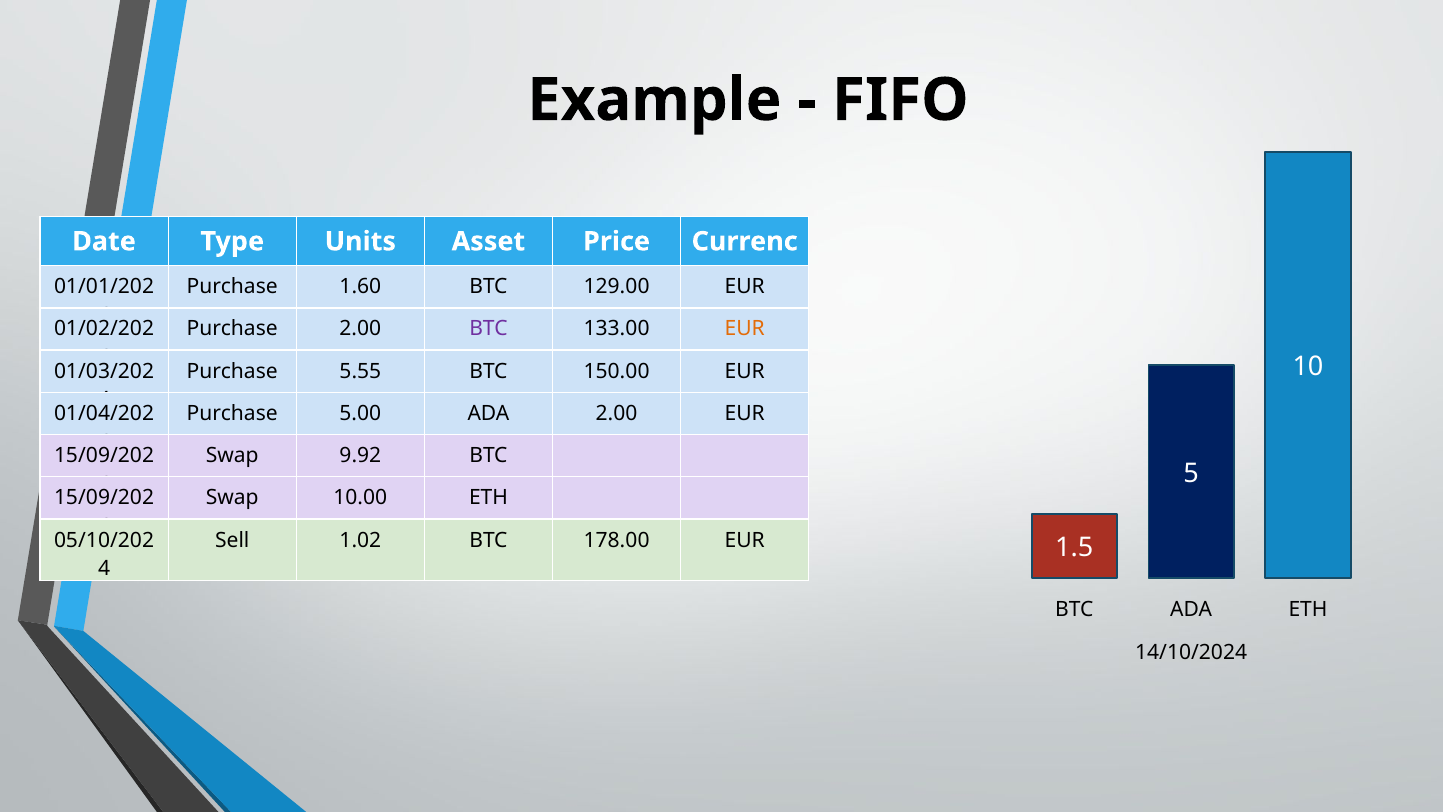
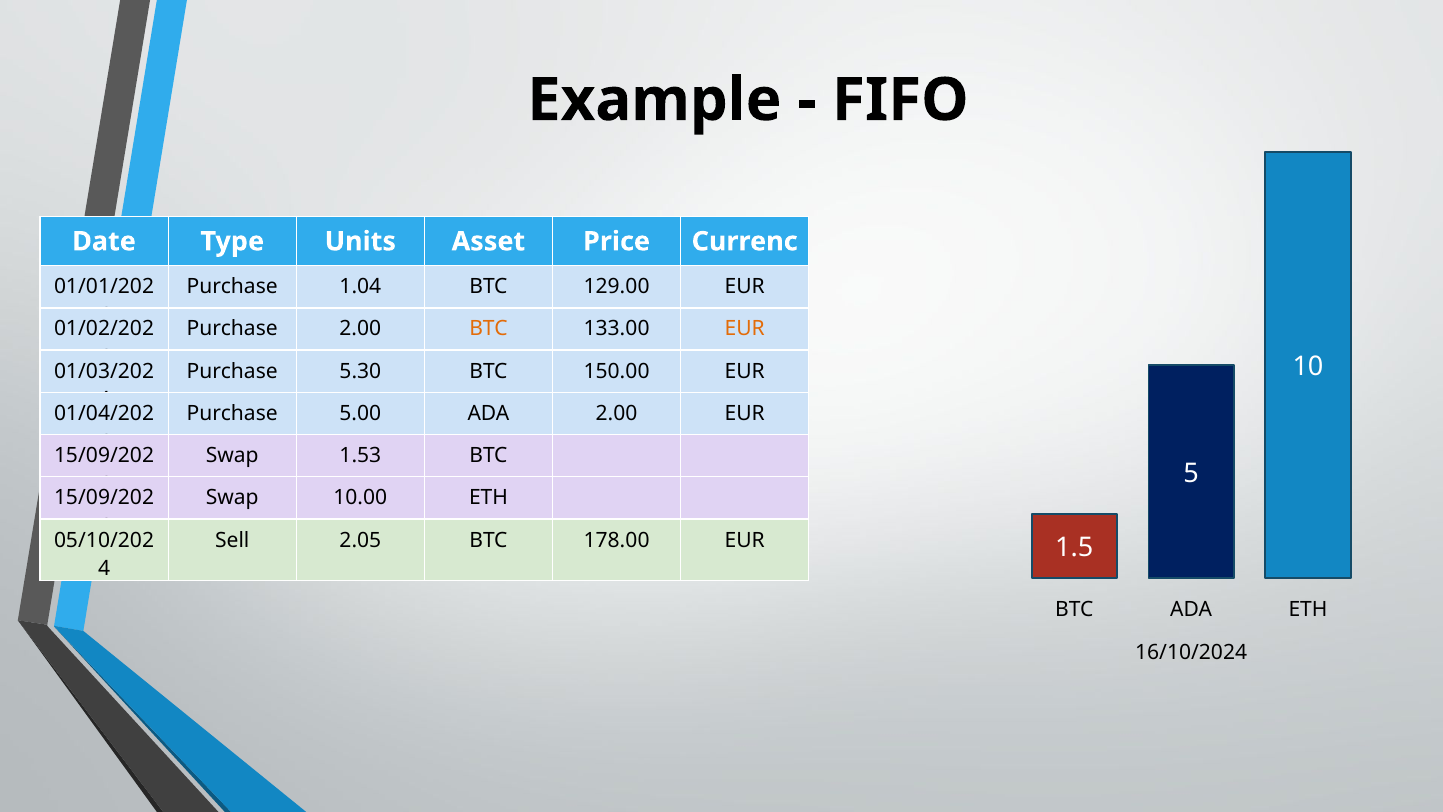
1.60: 1.60 -> 1.04 (360, 287)
BTC colour: purple -> orange (489, 329)
5.55: 5.55 -> 5.30 (360, 371)
9.92: 9.92 -> 1.53 (360, 455)
1.02: 1.02 -> 2.05 (360, 540)
14/10/2024: 14/10/2024 -> 16/10/2024 (1191, 653)
